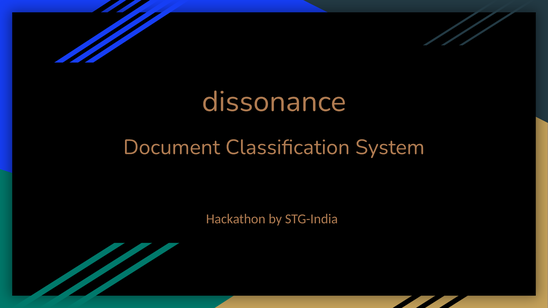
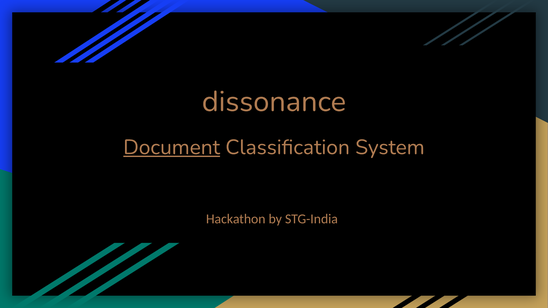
Document underline: none -> present (172, 147)
